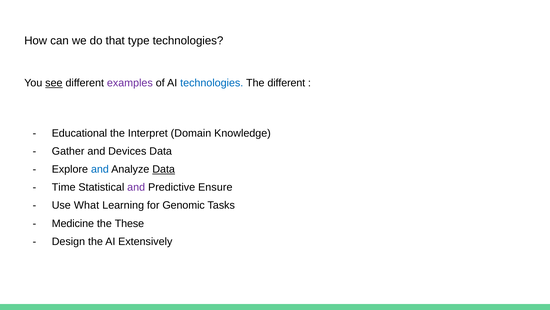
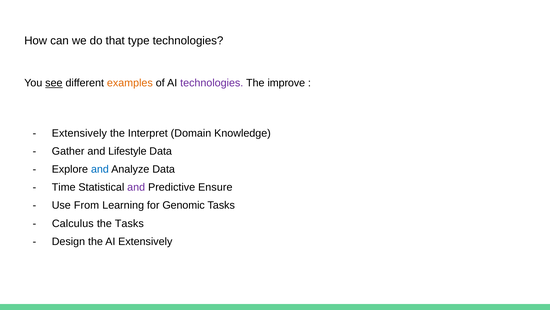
examples colour: purple -> orange (130, 83)
technologies colour: blue -> purple (212, 83)
The different: different -> improve (286, 83)
Educational: Educational -> Extensively (79, 133)
Devices: Devices -> Lifestyle (127, 151)
Data underline: present -> none (164, 169)
What: What -> From (87, 205)
Medicine: Medicine -> Calculus (73, 223)
the These: These -> Tasks (129, 223)
